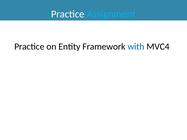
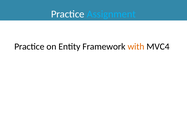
with colour: blue -> orange (136, 47)
